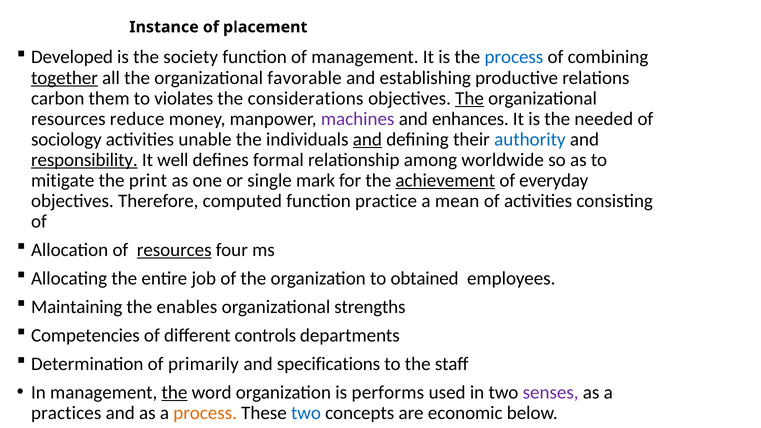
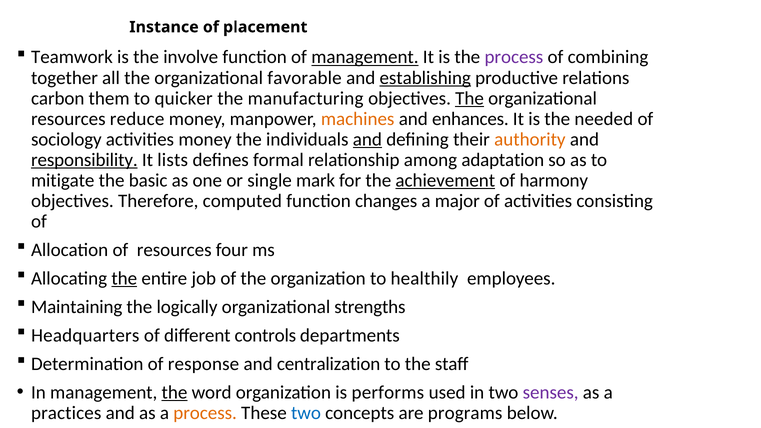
Developed: Developed -> Teamwork (72, 57)
society: society -> involve (191, 57)
management underline: none -> present (365, 57)
process colour: blue -> purple (514, 57)
together underline: present -> none (64, 78)
establishing underline: none -> present (425, 78)
violates: violates -> quicker (184, 98)
considerations: considerations -> manufacturing (306, 98)
machines colour: purple -> orange (358, 119)
activities unable: unable -> money (205, 139)
authority colour: blue -> orange (530, 139)
well: well -> lists (173, 160)
worldwide: worldwide -> adaptation (503, 160)
print: print -> basic (148, 180)
everyday: everyday -> harmony (554, 180)
practice: practice -> changes (386, 201)
mean: mean -> major (457, 201)
resources underline: present -> none (174, 250)
the underline: none -> present (124, 278)
obtained: obtained -> healthily (424, 278)
enables: enables -> logically (187, 307)
Competencies: Competencies -> Headquarters (85, 335)
primarily: primarily -> response (204, 364)
specifications: specifications -> centralization (329, 364)
economic: economic -> programs (465, 413)
